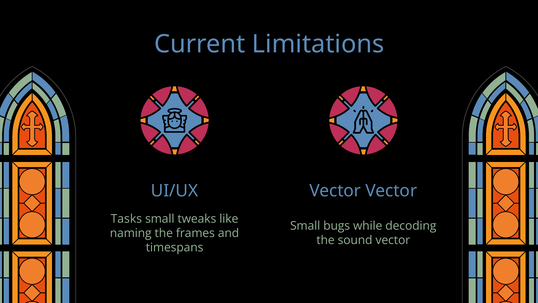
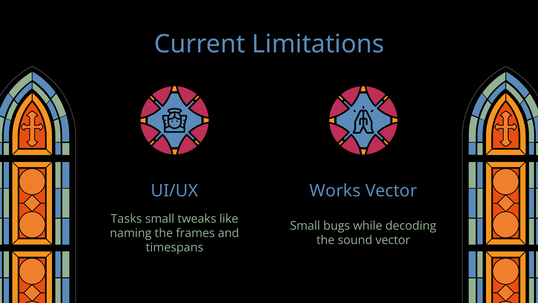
UI/UX Vector: Vector -> Works (335, 190)
